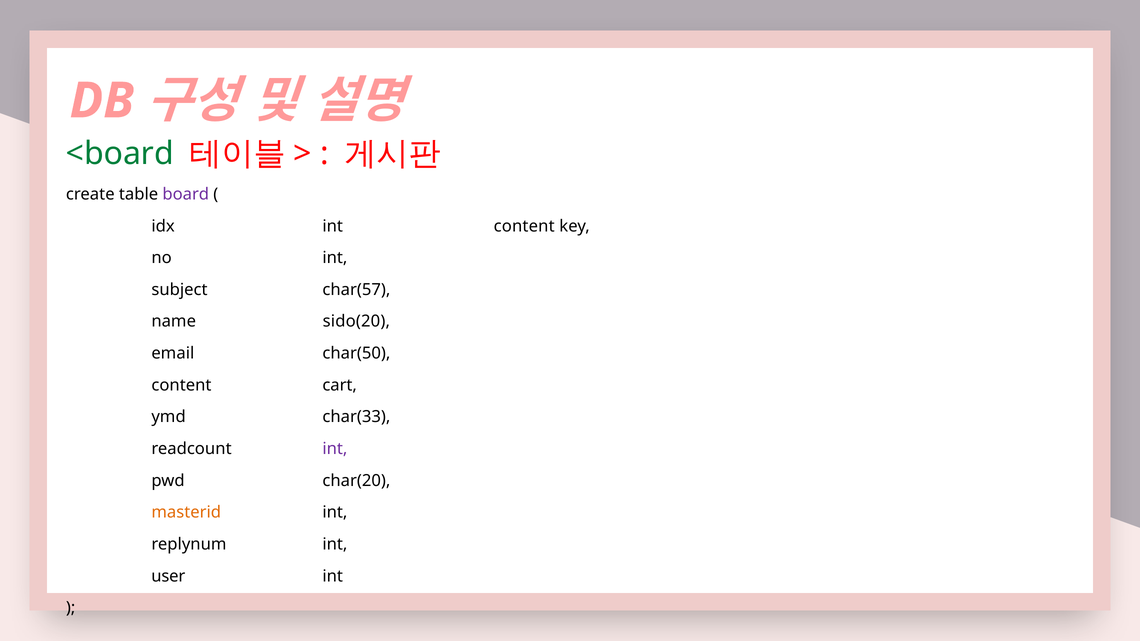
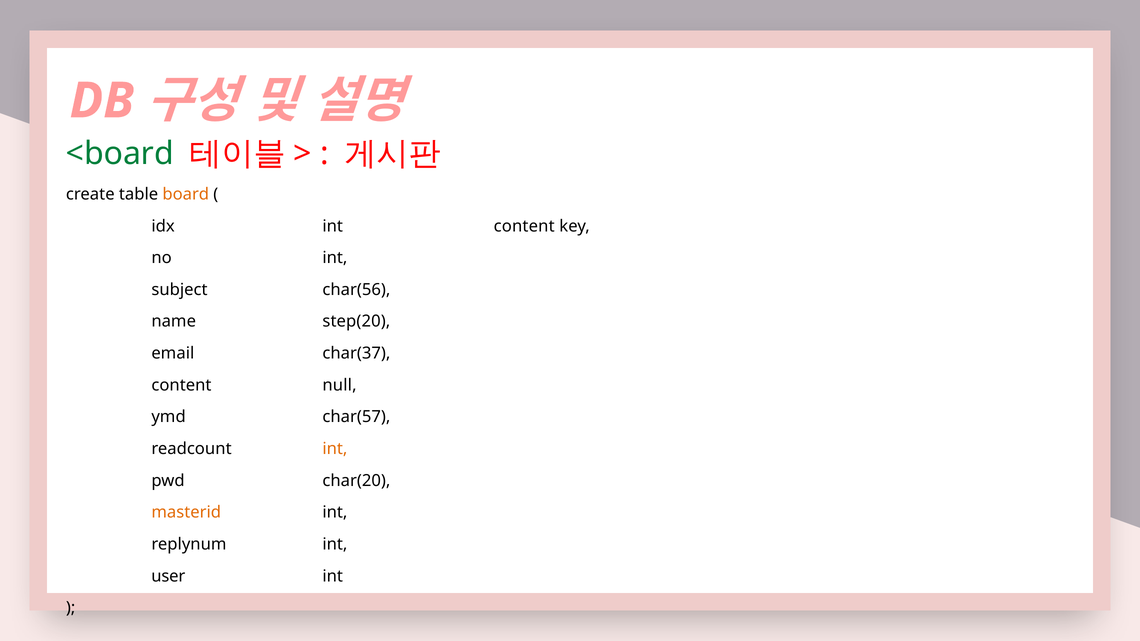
board colour: purple -> orange (186, 194)
char(57: char(57 -> char(56 (356, 290)
sido(20: sido(20 -> step(20 (356, 322)
char(50: char(50 -> char(37 (356, 353)
cart: cart -> null (340, 385)
char(33: char(33 -> char(57 (356, 417)
int colour: purple -> orange (335, 449)
